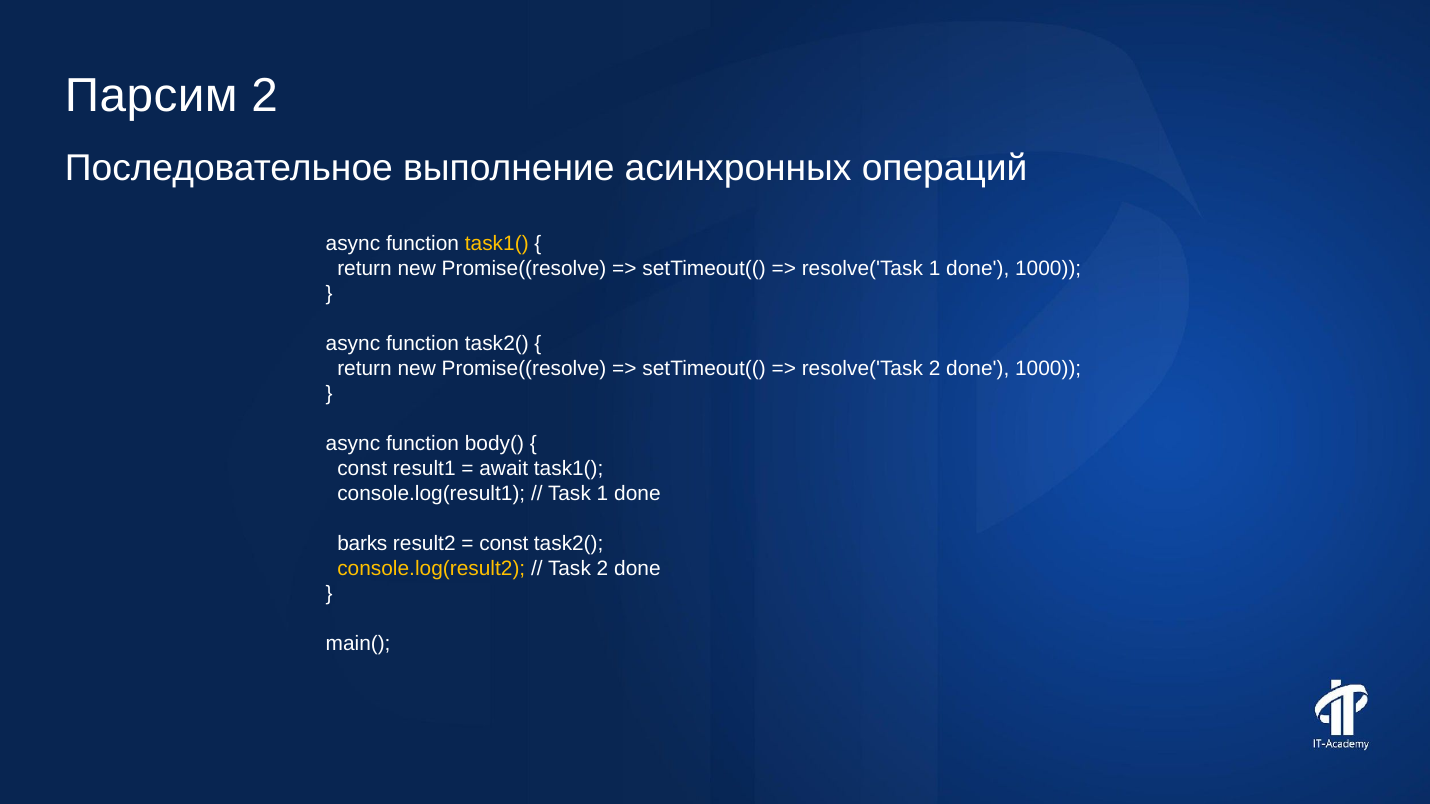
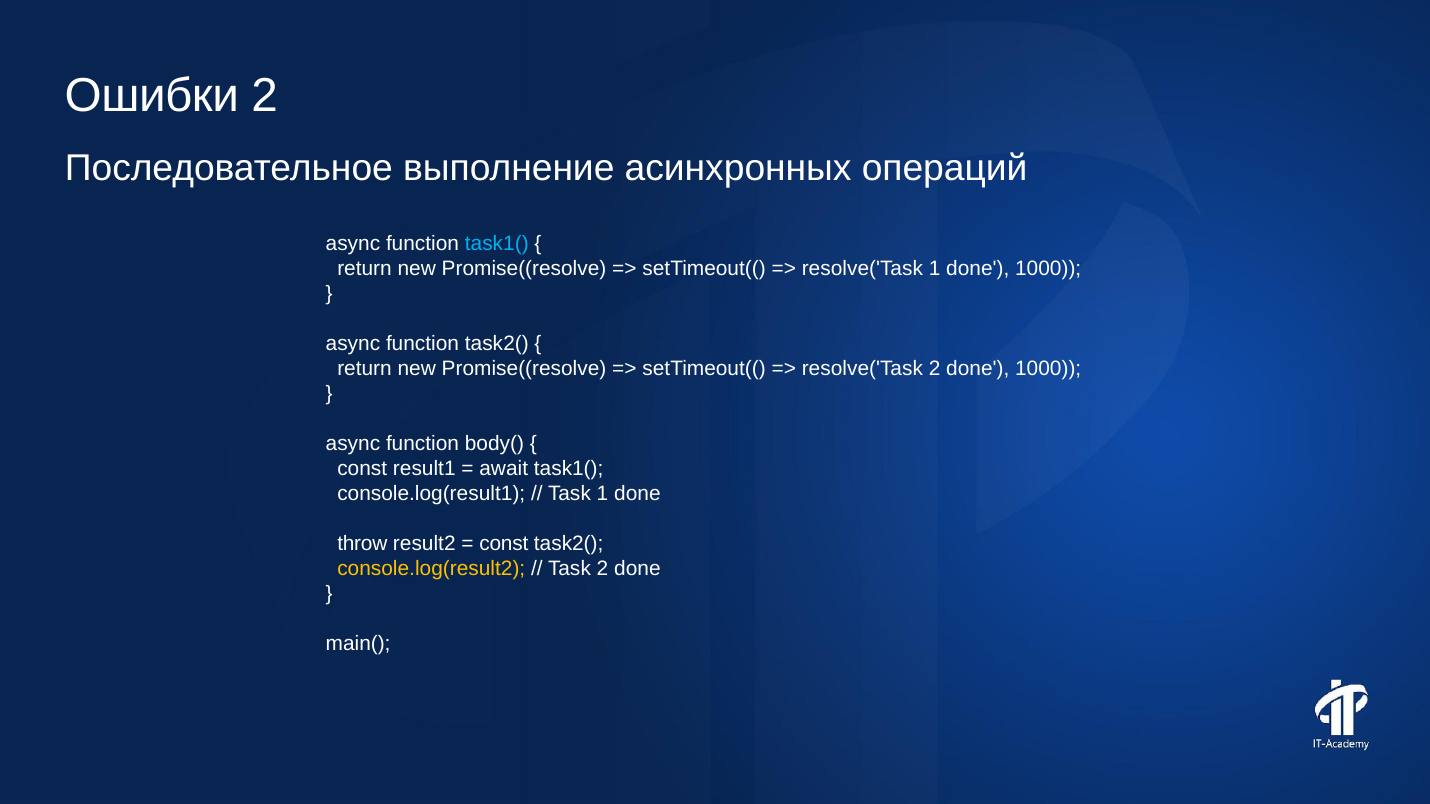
Парсим: Парсим -> Ошибки (152, 96)
task1( colour: yellow -> light blue (497, 244)
barks: barks -> throw (362, 544)
